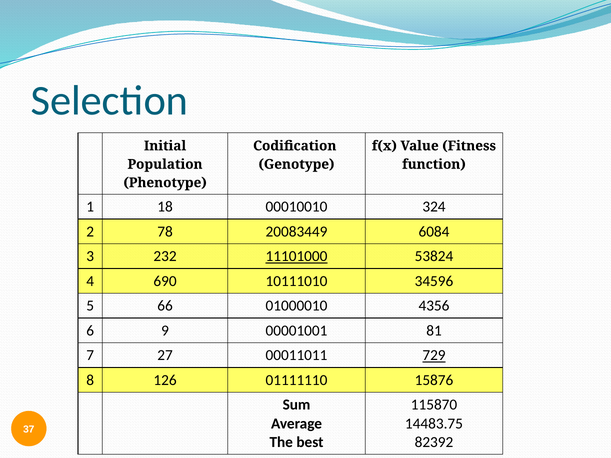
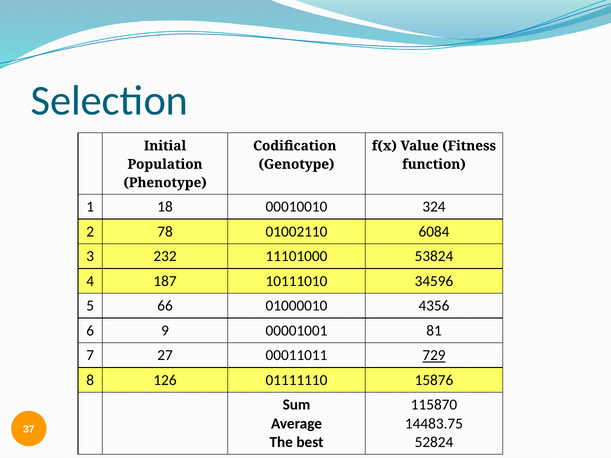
20083449: 20083449 -> 01002110 (297, 232)
11101000 underline: present -> none (297, 256)
690: 690 -> 187 (165, 281)
82392: 82392 -> 52824 (434, 442)
